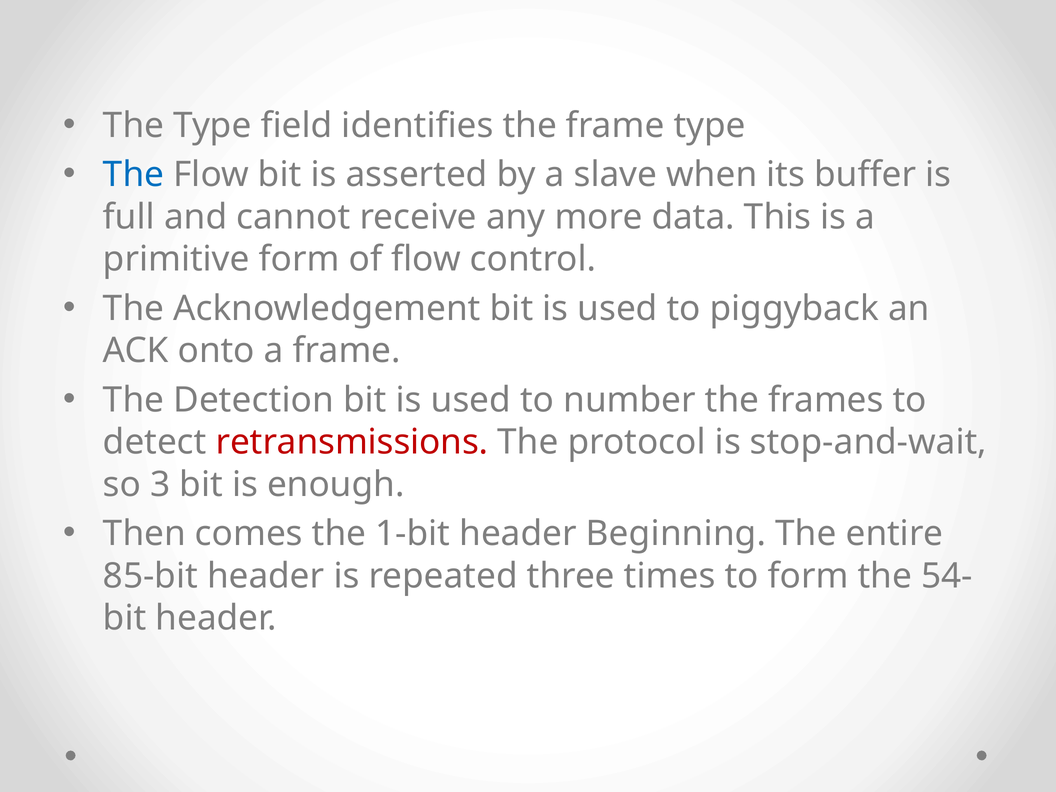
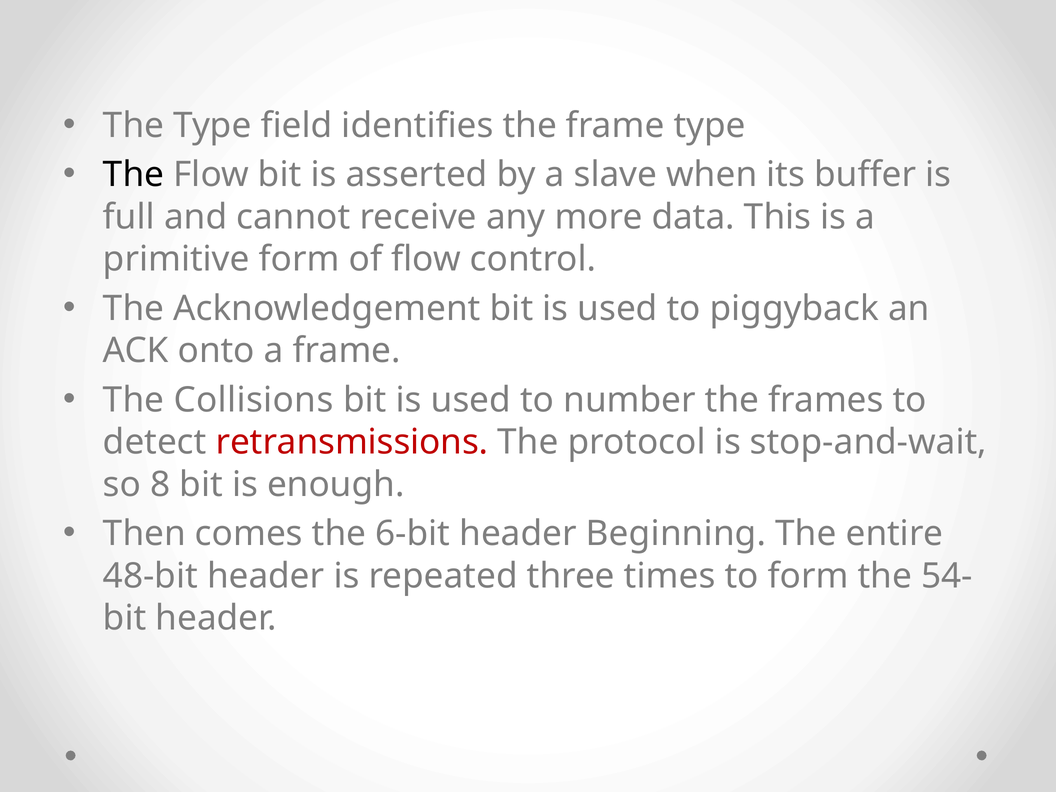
The colour: blue -> black (134, 175)
Detection: Detection -> Collisions (253, 400)
3: 3 -> 8 (160, 484)
1-bit: 1-bit -> 6-bit (413, 534)
85-bit: 85-bit -> 48-bit (150, 576)
